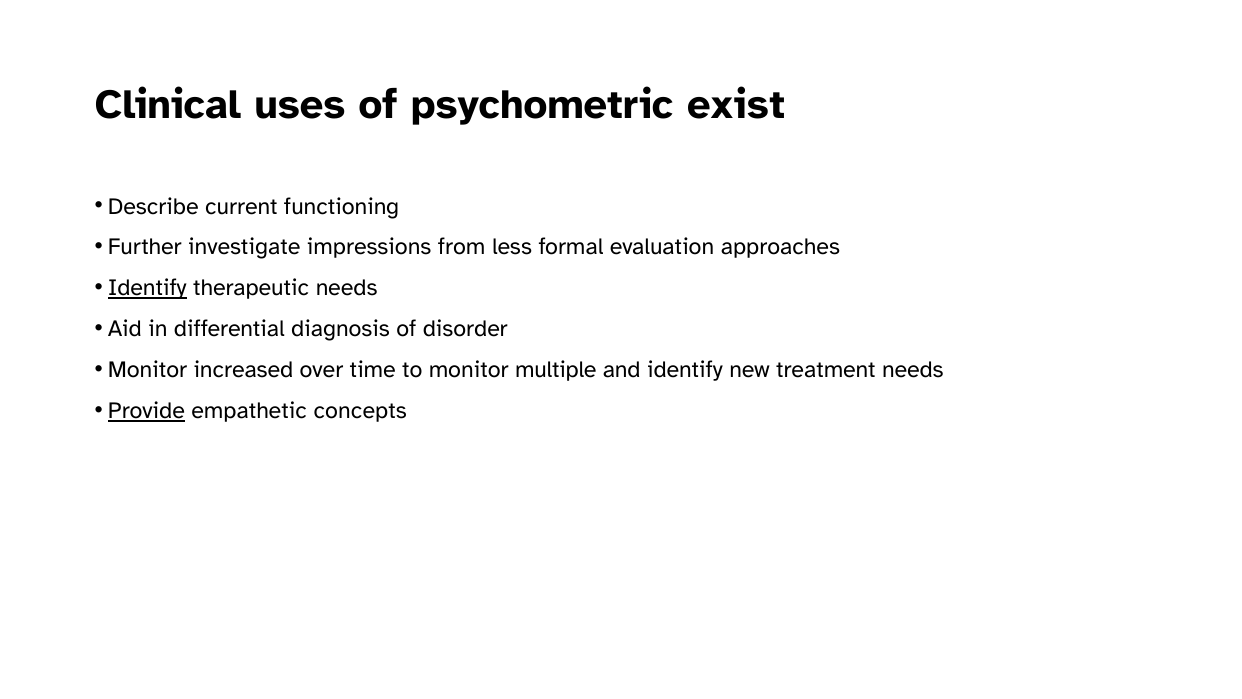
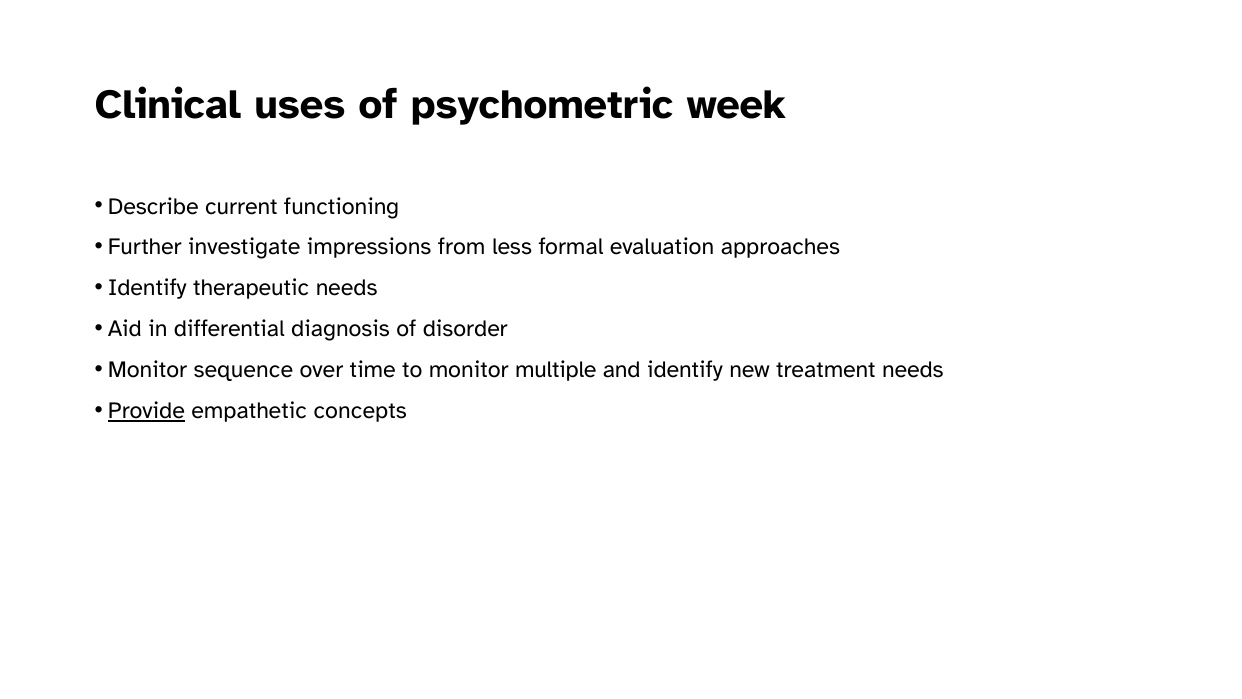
exist: exist -> week (736, 104)
Identify underline: present -> none (147, 288)
increased: increased -> sequence (243, 370)
